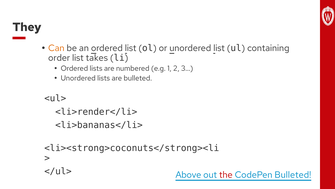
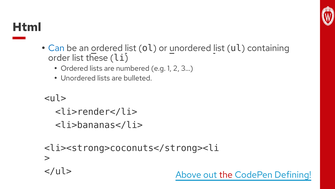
They: They -> Html (27, 27)
Can colour: orange -> blue (56, 48)
takes: takes -> these (97, 58)
CodePen Bulleted: Bulleted -> Defining (293, 174)
